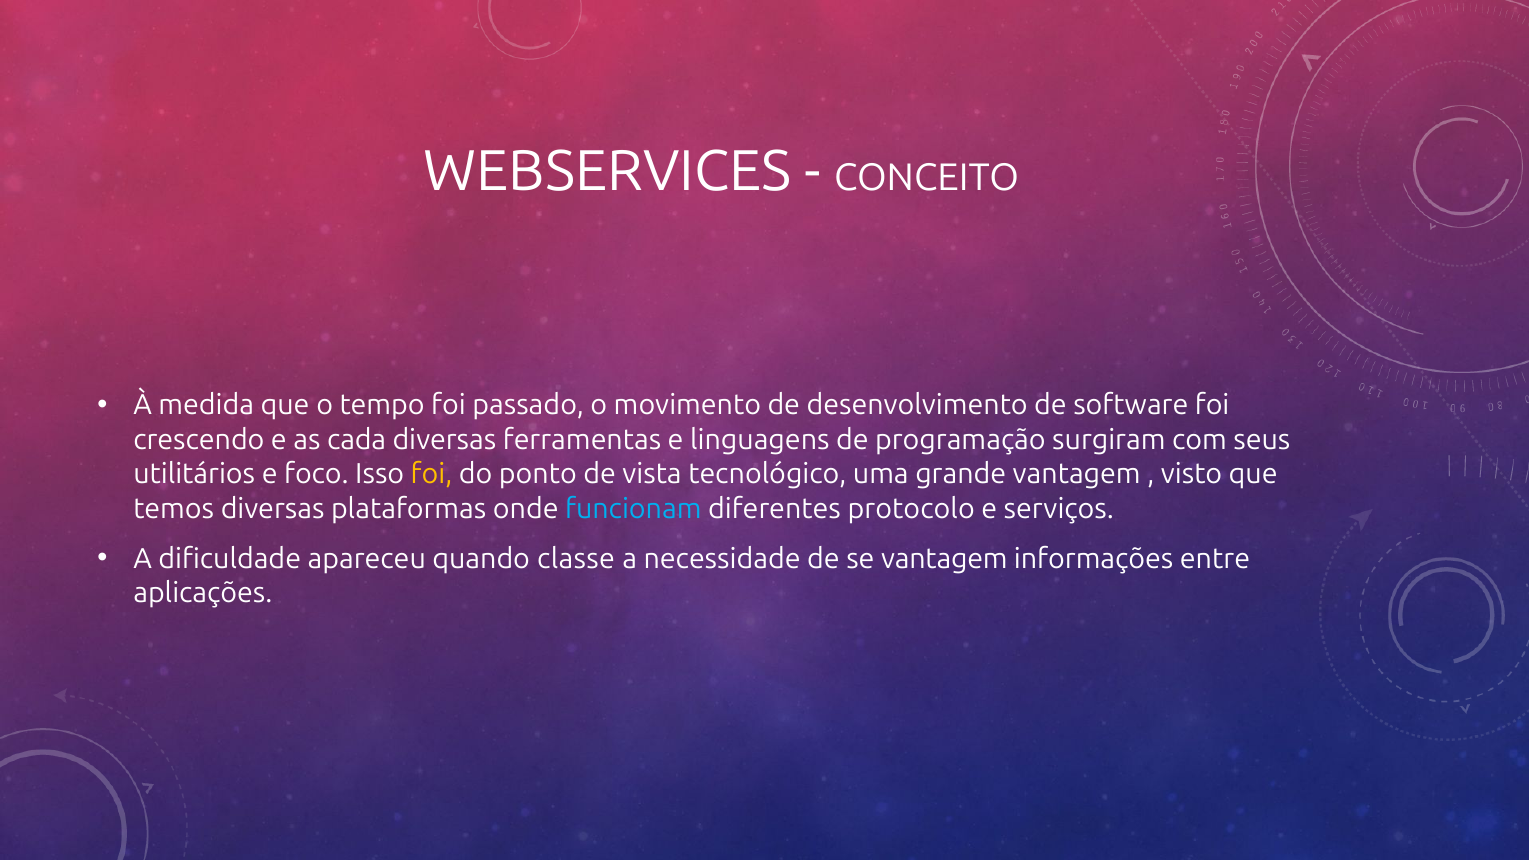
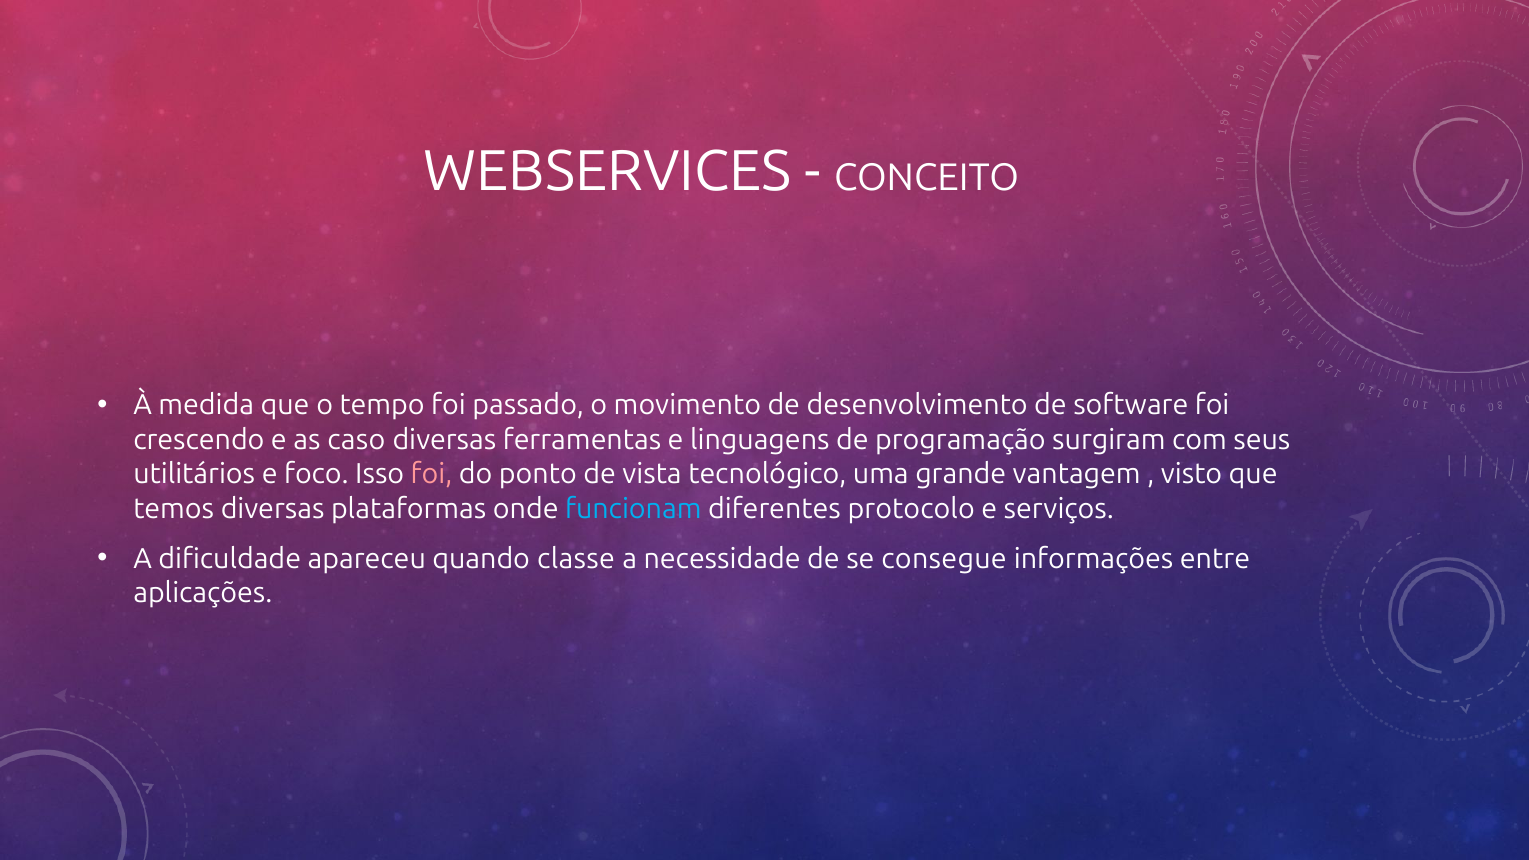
cada: cada -> caso (356, 440)
foi colour: yellow -> pink (432, 474)
se vantagem: vantagem -> consegue (944, 559)
